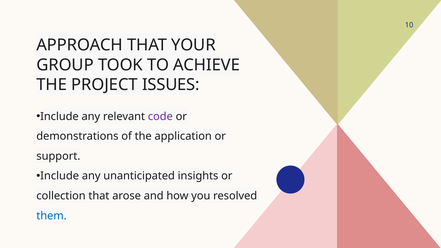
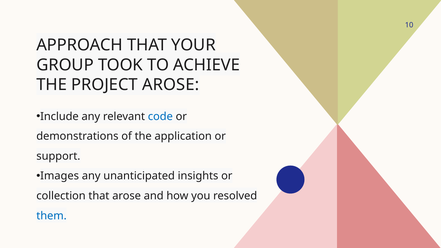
PROJECT ISSUES: ISSUES -> AROSE (171, 85)
code colour: purple -> blue (160, 117)
Include: Include -> Images (60, 176)
